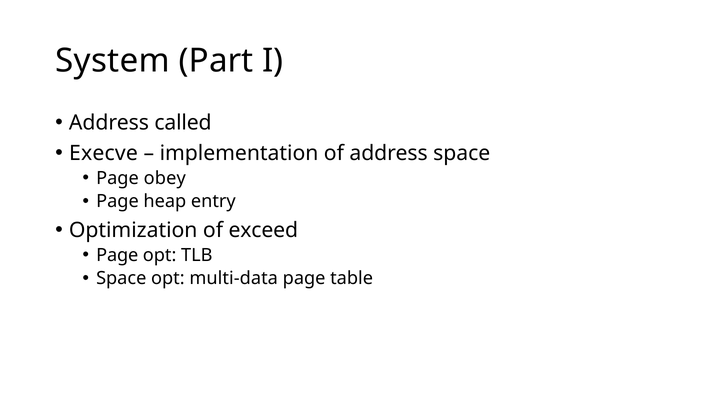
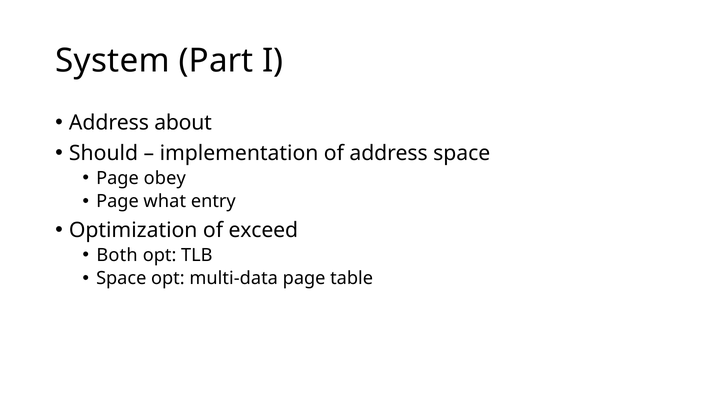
called: called -> about (183, 123)
Execve: Execve -> Should (104, 153)
heap: heap -> what (165, 202)
Page: Page -> Both (117, 255)
